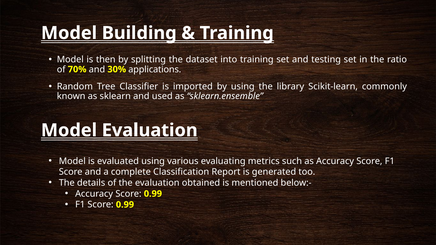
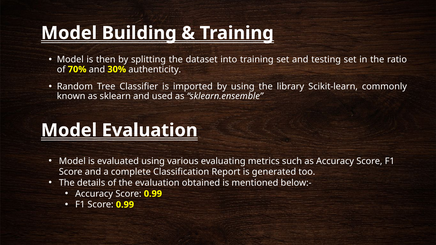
applications: applications -> authenticity (155, 69)
